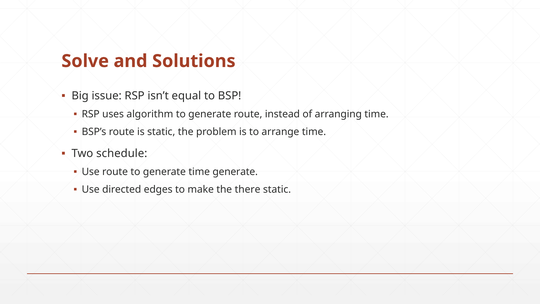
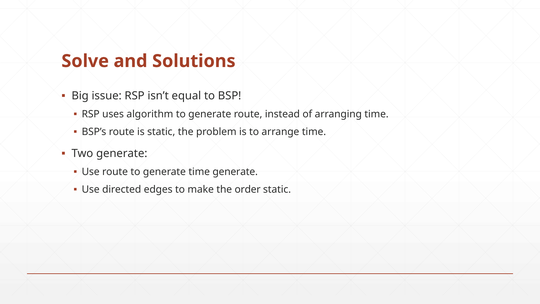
Two schedule: schedule -> generate (122, 153)
there: there -> order (248, 189)
